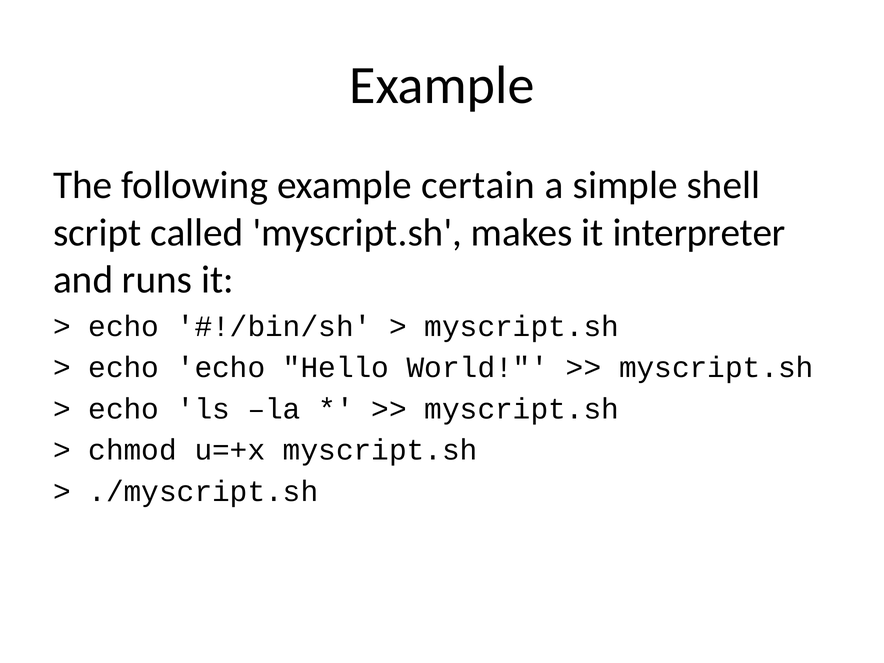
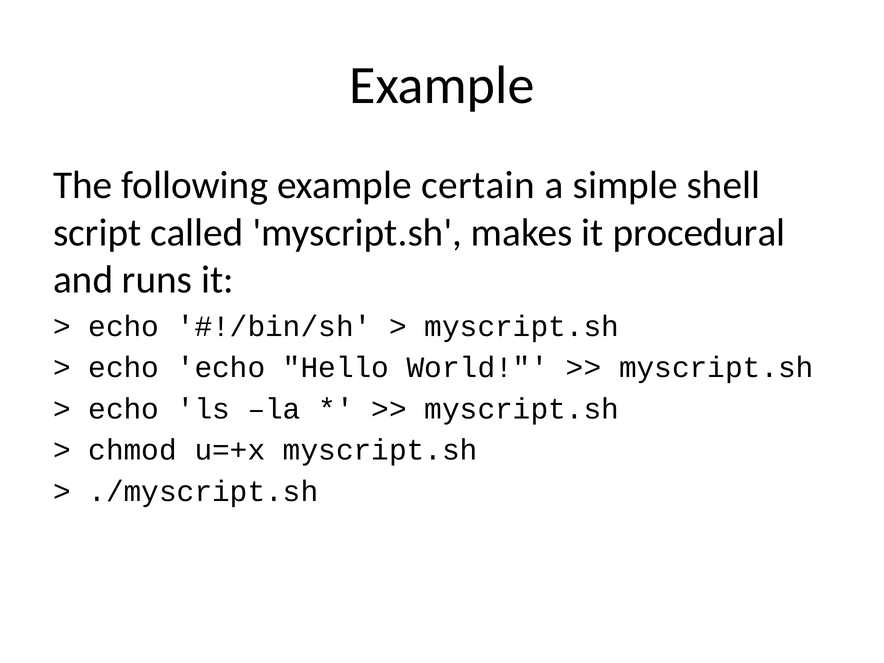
interpreter: interpreter -> procedural (699, 233)
